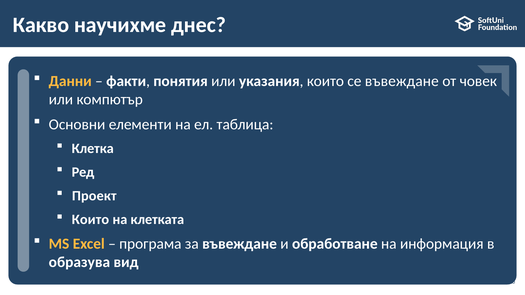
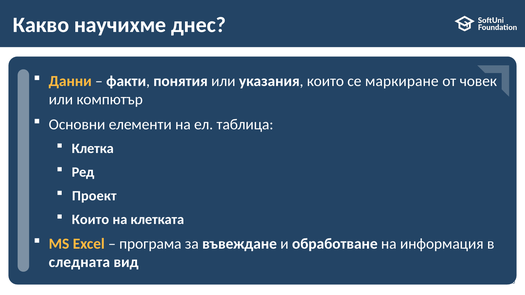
се въвеждане: въвеждане -> маркиране (402, 81)
образува: образува -> следната (79, 262)
